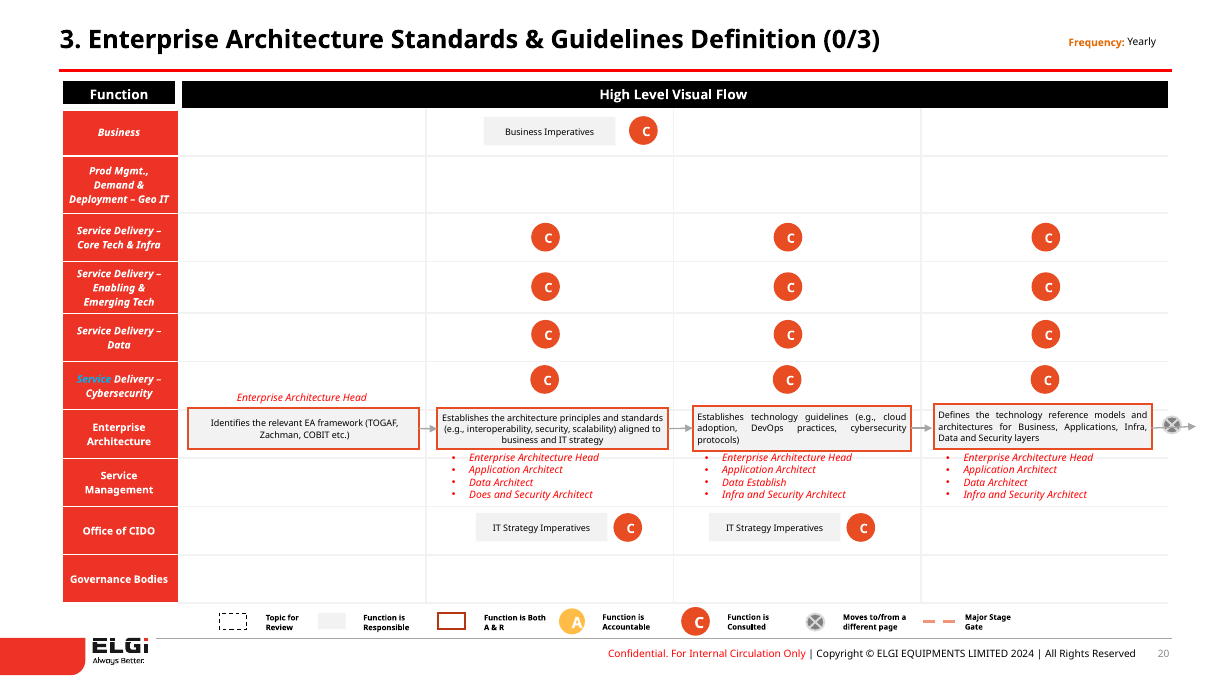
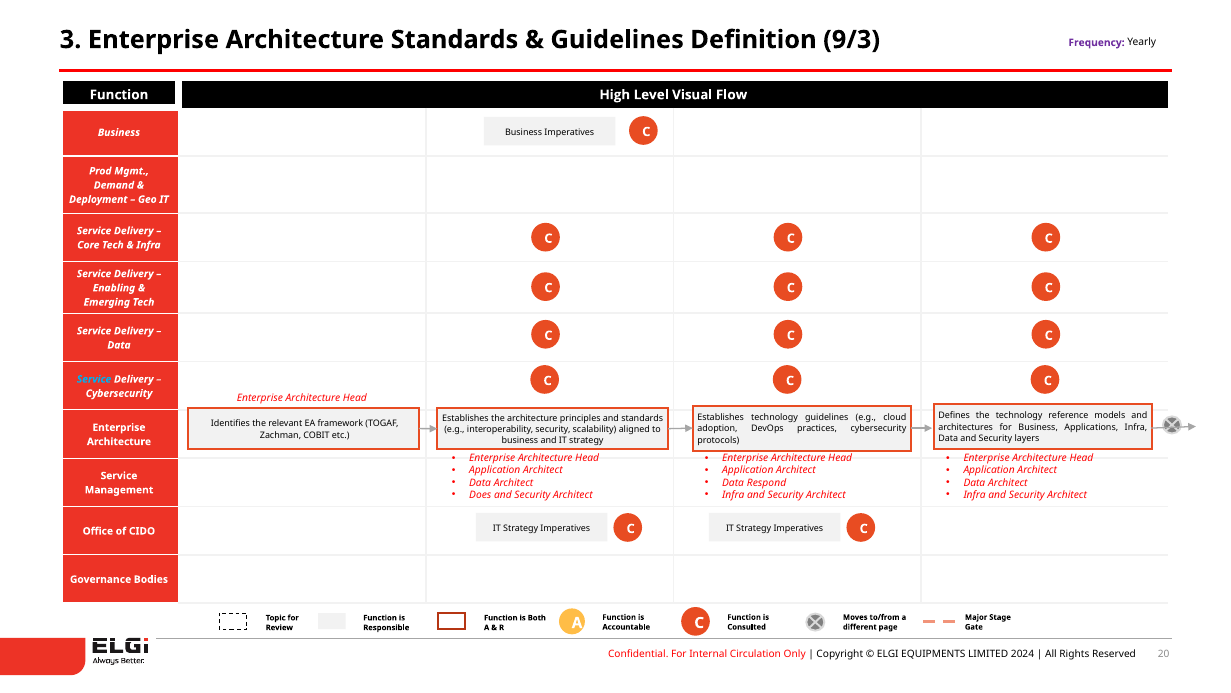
0/3: 0/3 -> 9/3 (852, 40)
Frequency colour: orange -> purple (1096, 43)
Establish: Establish -> Respond (767, 482)
